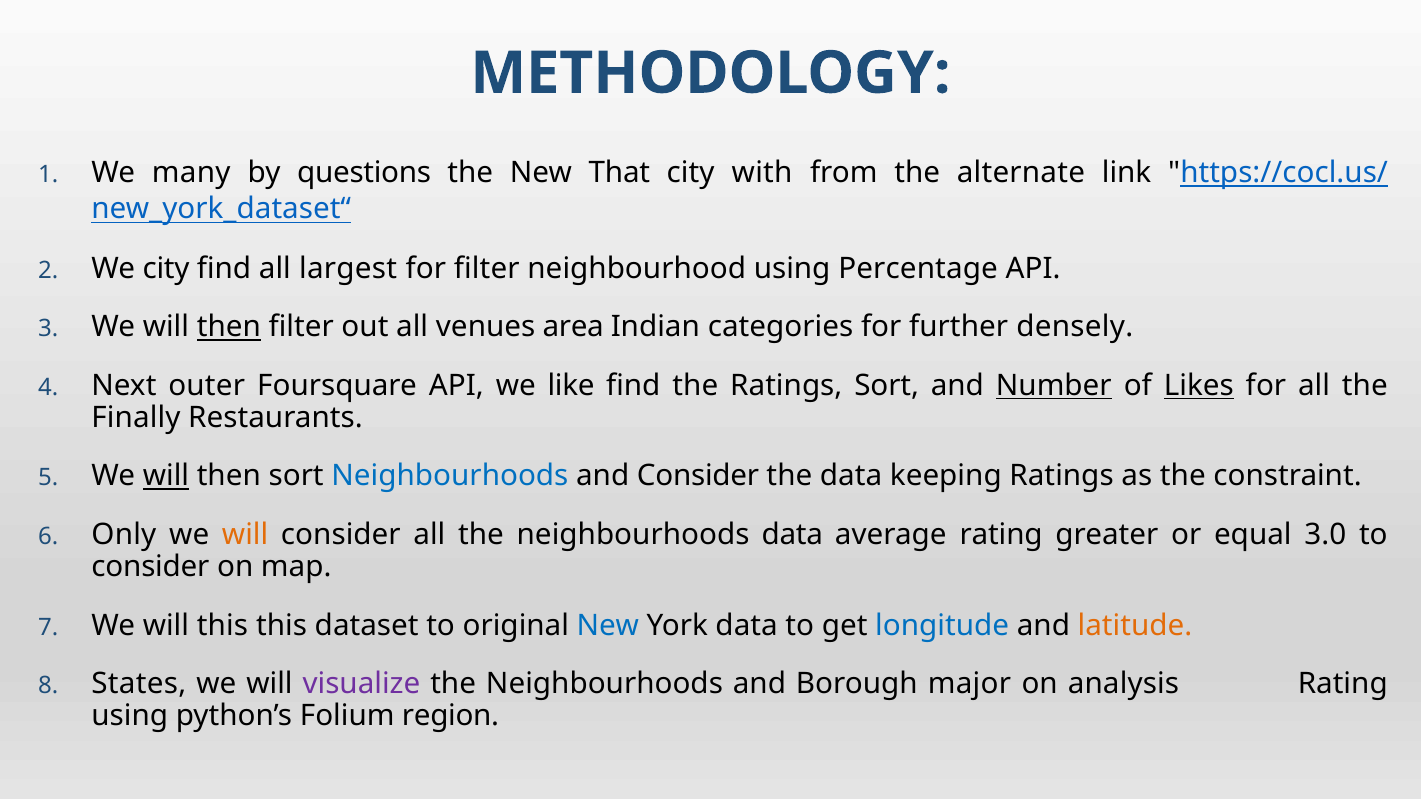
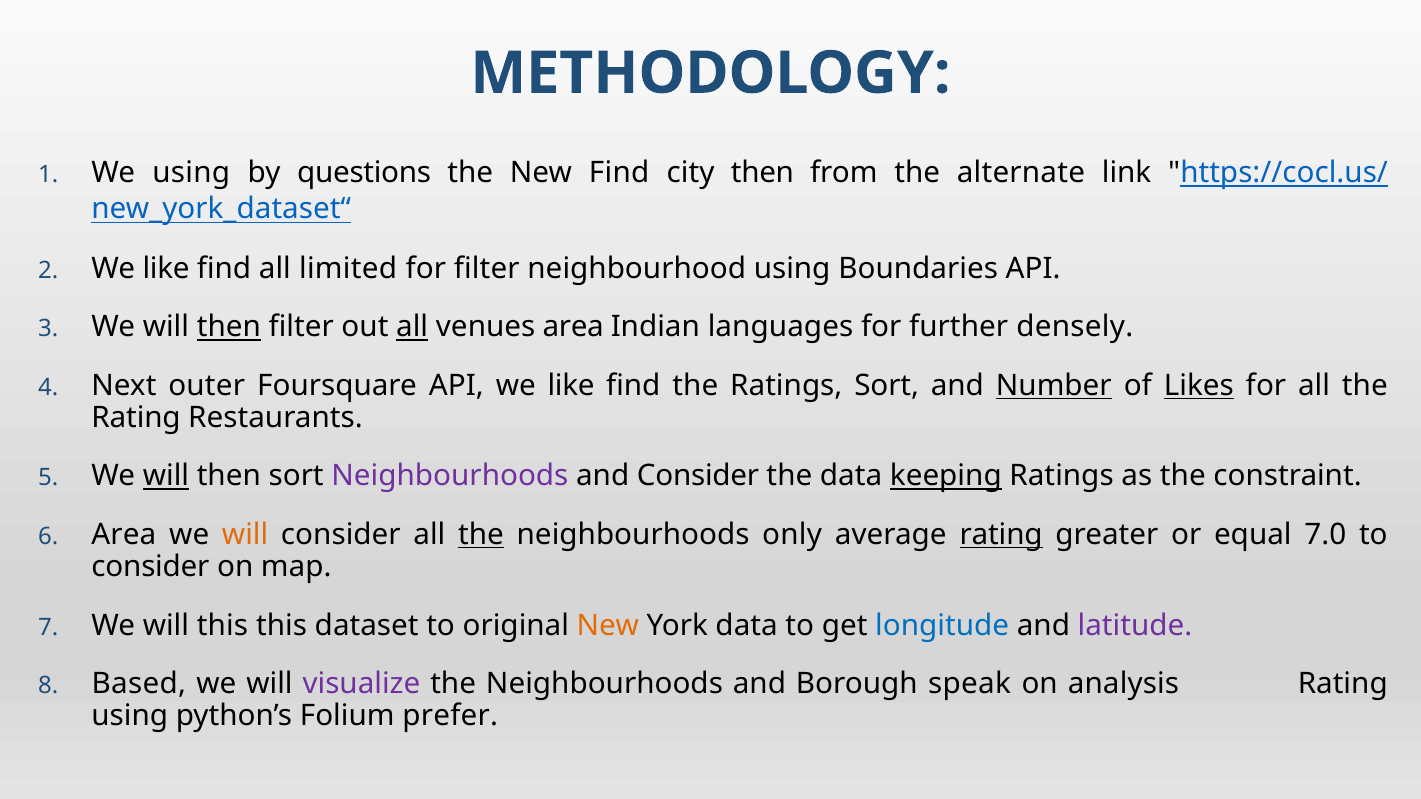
We many: many -> using (191, 173)
New That: That -> Find (619, 173)
city with: with -> then (762, 173)
city: city -> like (166, 269)
largest: largest -> limited (348, 269)
Percentage: Percentage -> Boundaries (918, 269)
all underline: none -> present (412, 327)
categories: categories -> languages (781, 327)
Finally: Finally -> Rating (136, 418)
Neighbourhoods colour: blue -> purple (450, 477)
keeping underline: none -> present (946, 477)
Only: Only -> Area (124, 535)
the underline: none -> present (481, 535)
neighbourhoods data: data -> only (792, 535)
rating underline: none -> present (1001, 535)
3.0: 3.0 -> 7.0 (1325, 535)
New colour: blue -> orange (608, 626)
latitude colour: orange -> purple (1135, 626)
States: States -> Based (139, 684)
major: major -> speak (969, 684)
region: region -> prefer (450, 716)
